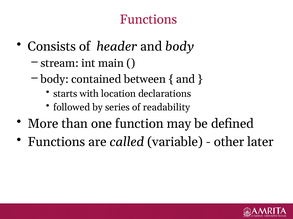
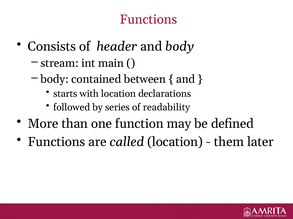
called variable: variable -> location (175, 142)
other: other -> them (229, 142)
